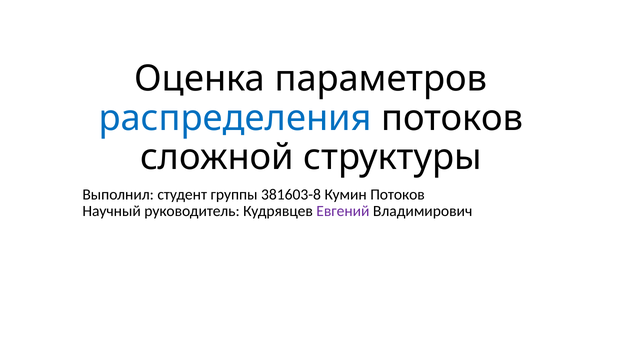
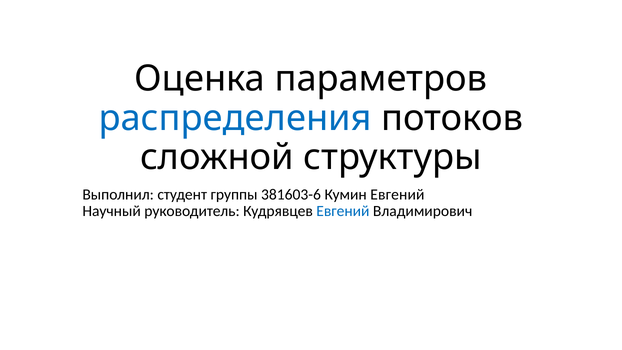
381603-8: 381603-8 -> 381603-6 (291, 194)
Кумин Потоков: Потоков -> Евгений (397, 194)
Евгений colour: purple -> blue (343, 211)
